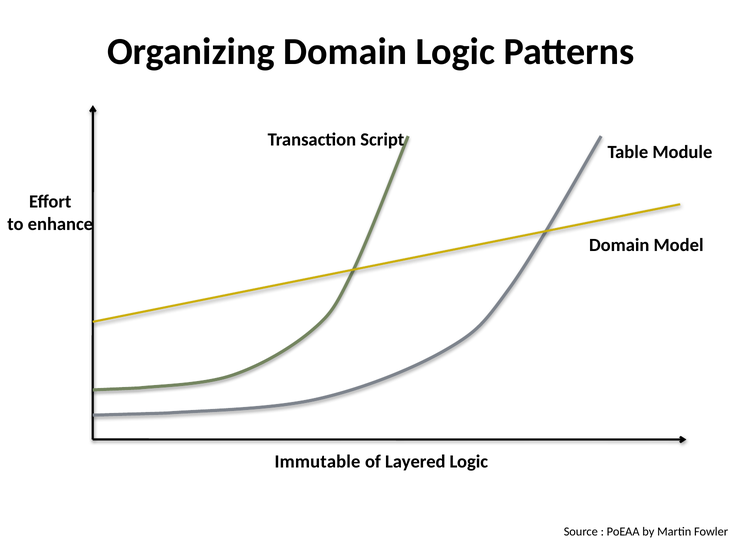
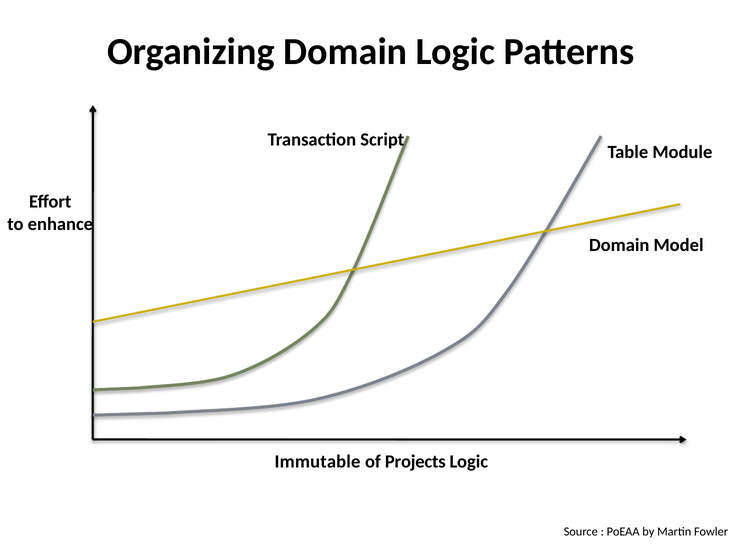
Layered: Layered -> Projects (415, 461)
